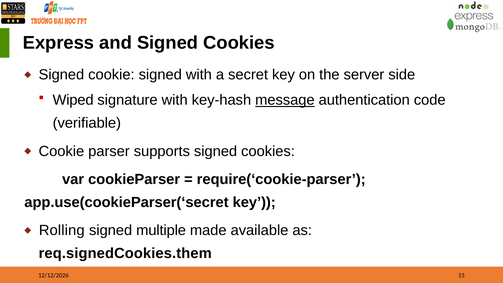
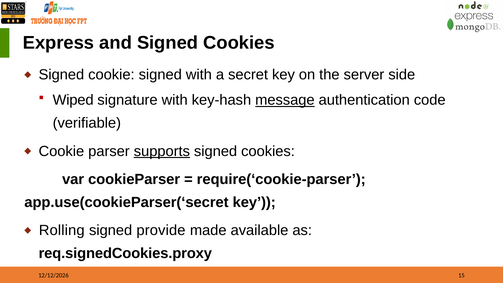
supports underline: none -> present (162, 151)
multiple: multiple -> provide (161, 230)
req.signedCookies.them: req.signedCookies.them -> req.signedCookies.proxy (125, 253)
